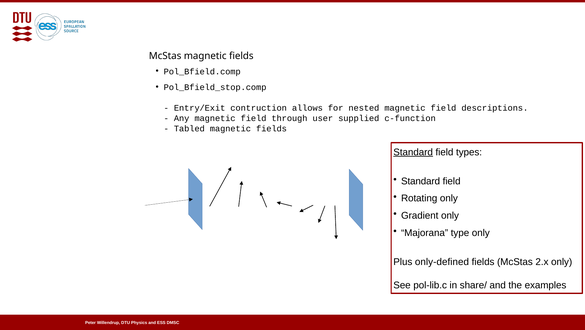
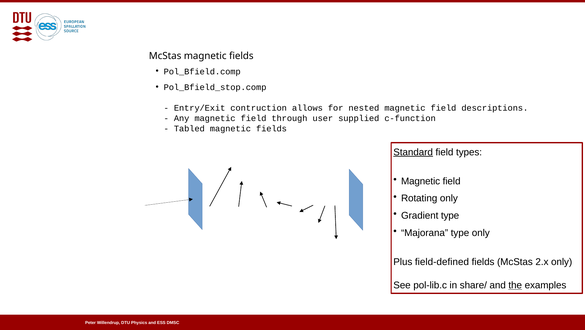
Standard: Standard -> Magnetic (421, 181)
Gradient only: only -> type (450, 215)
only-defined: only-defined -> field-defined (442, 261)
the underline: none -> present (515, 285)
